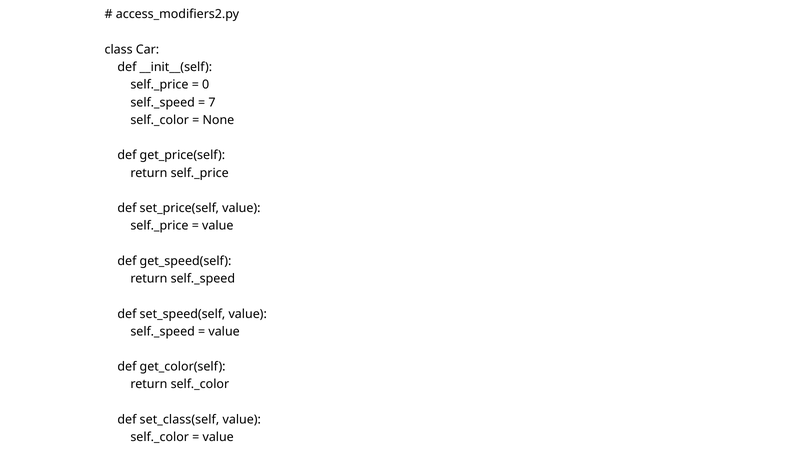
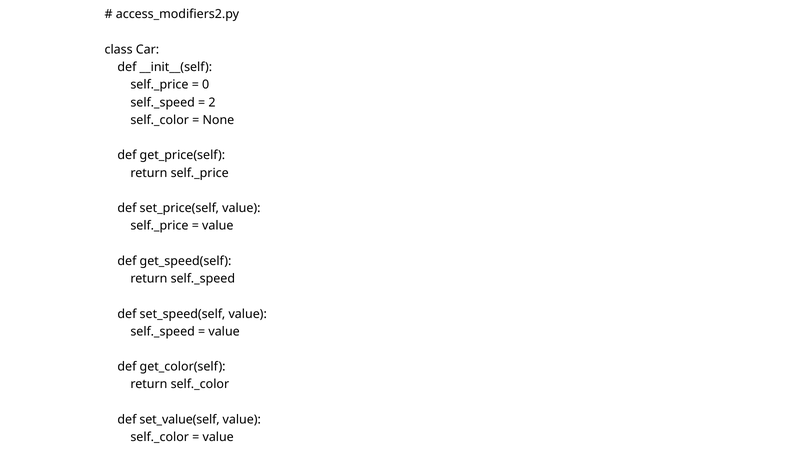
7: 7 -> 2 (212, 102)
set_class(self: set_class(self -> set_value(self (180, 419)
